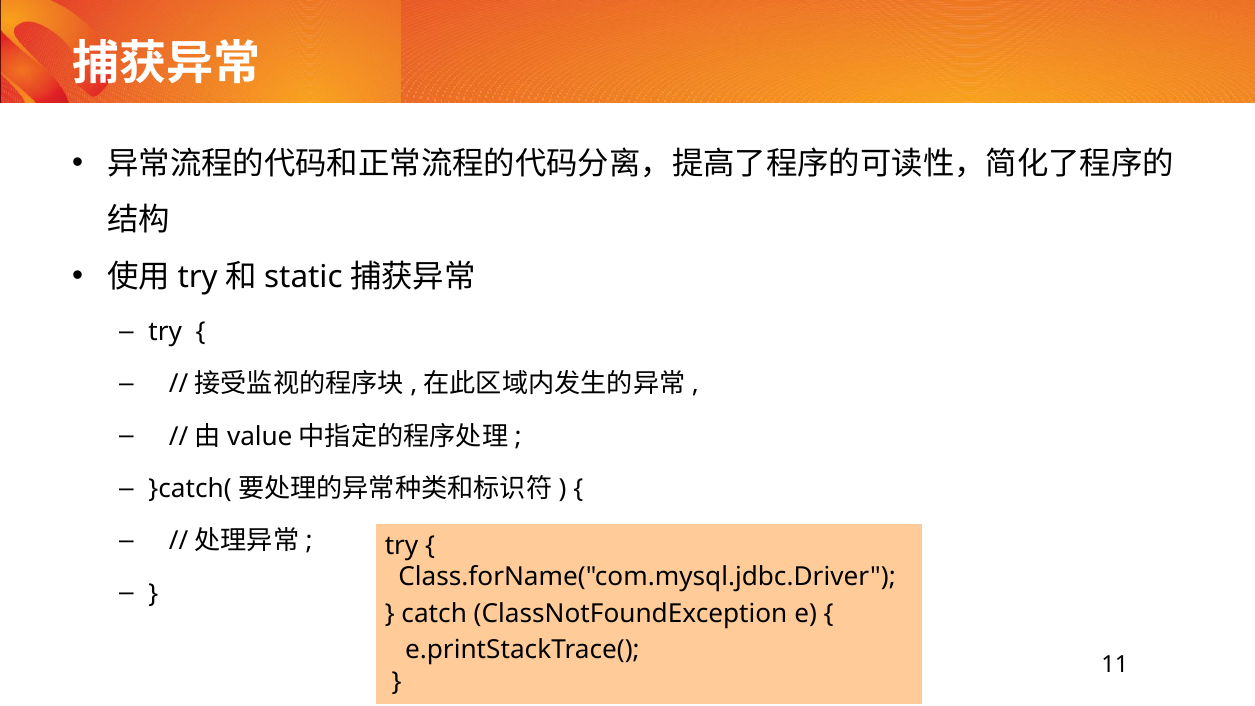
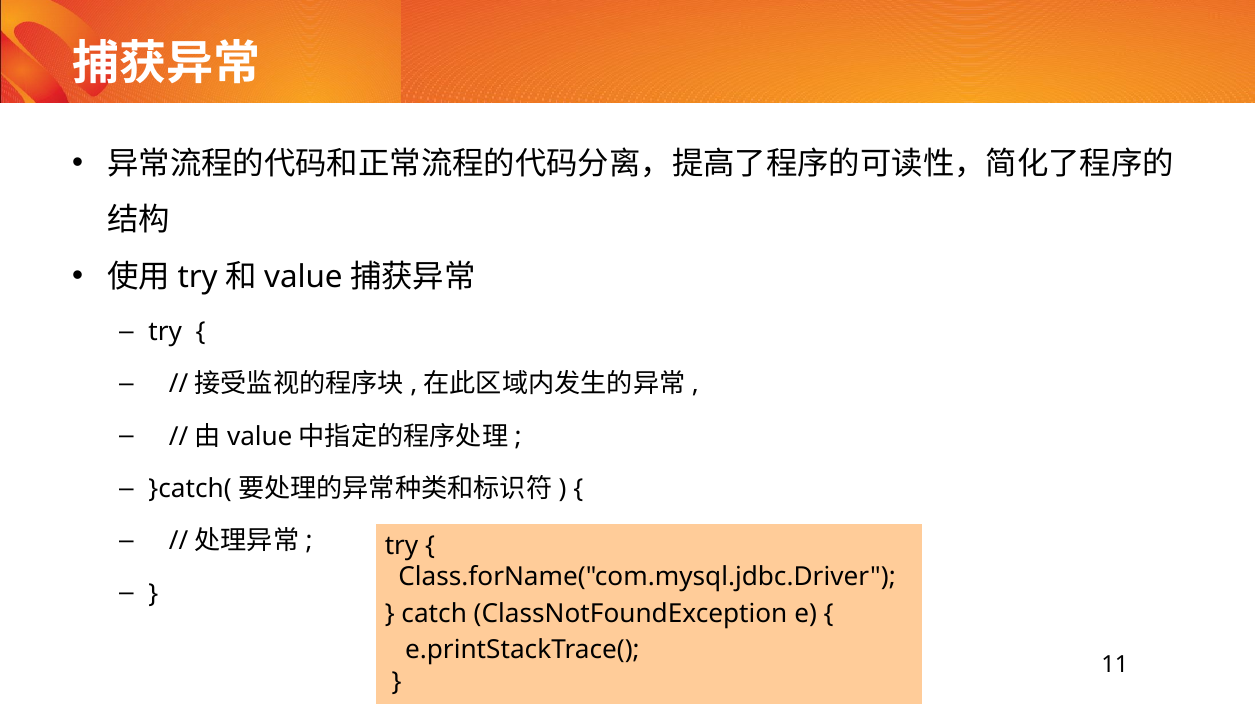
static: static -> value (303, 277)
